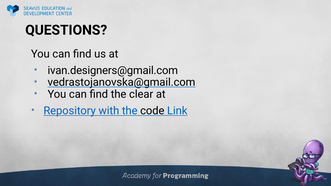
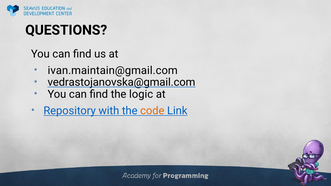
ivan.designers@gmail.com: ivan.designers@gmail.com -> ivan.maintain@gmail.com (113, 71)
clear: clear -> logic (141, 94)
code colour: black -> orange (152, 111)
